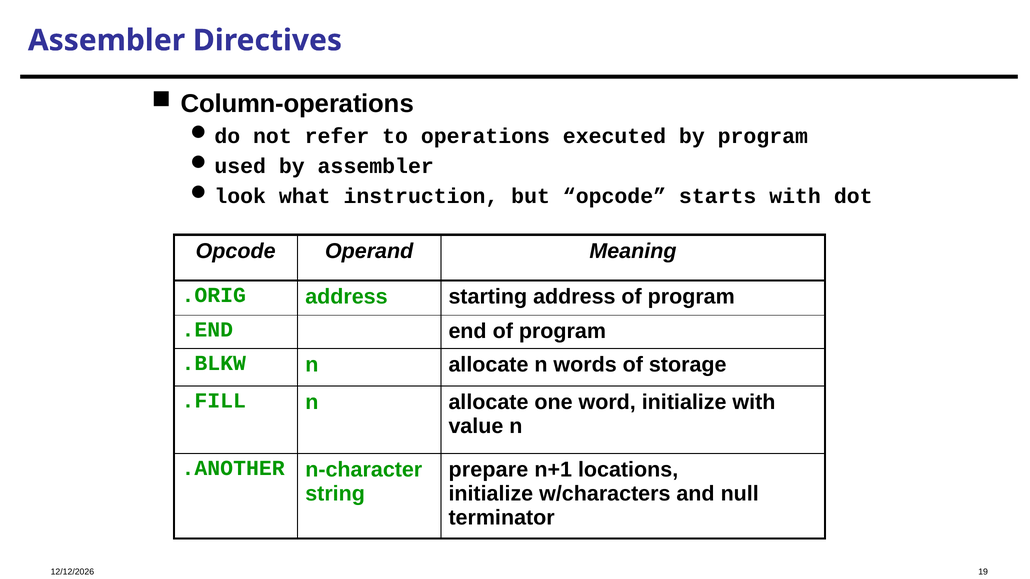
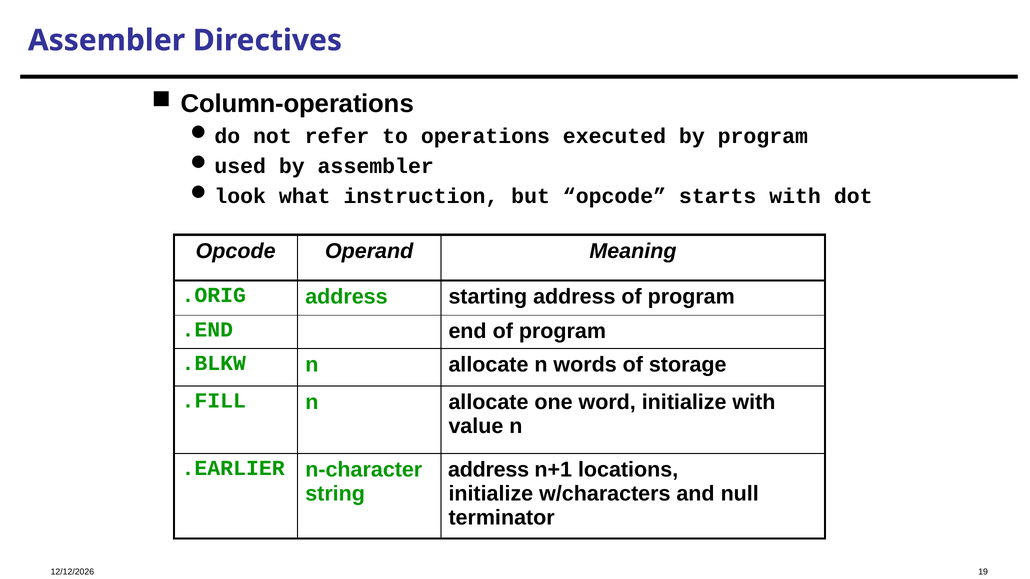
prepare: prepare -> address (489, 470)
.ANOTHER: .ANOTHER -> .EARLIER (233, 469)
